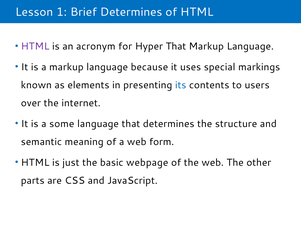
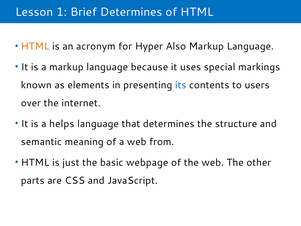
HTML colour: purple -> orange (35, 46)
Hyper That: That -> Also (176, 46)
some: some -> helps (62, 124)
form: form -> from (162, 142)
